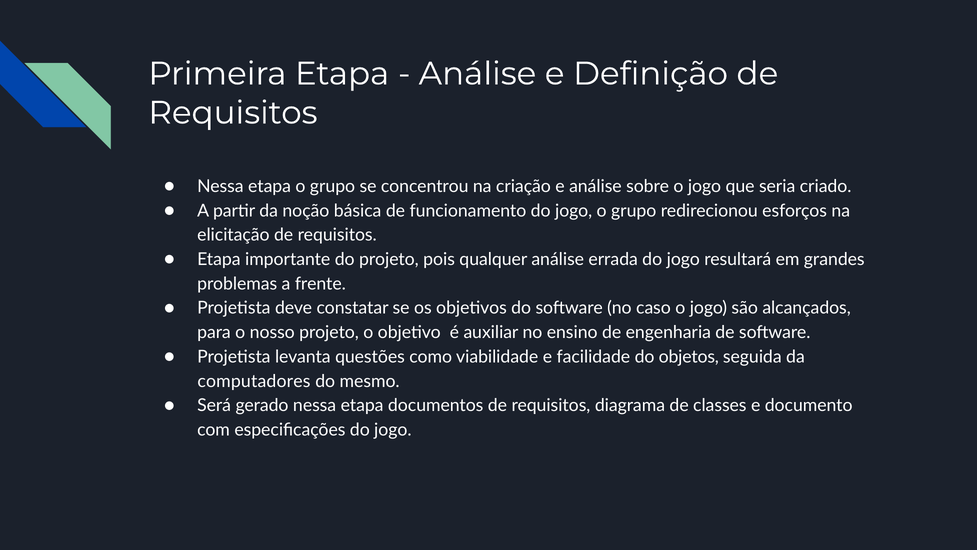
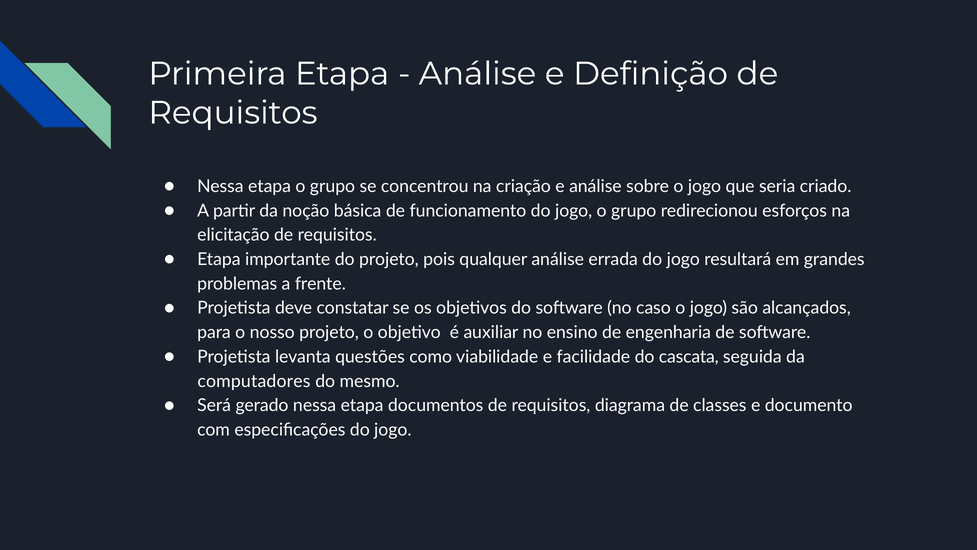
objetos: objetos -> cascata (689, 357)
